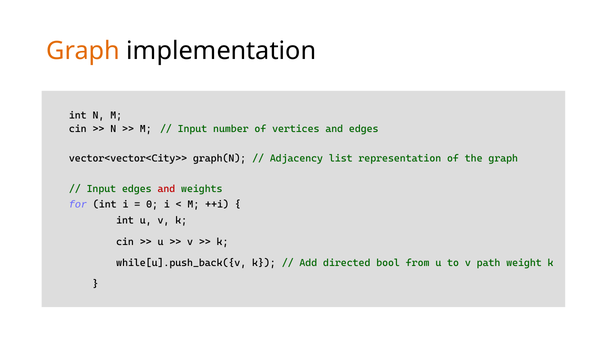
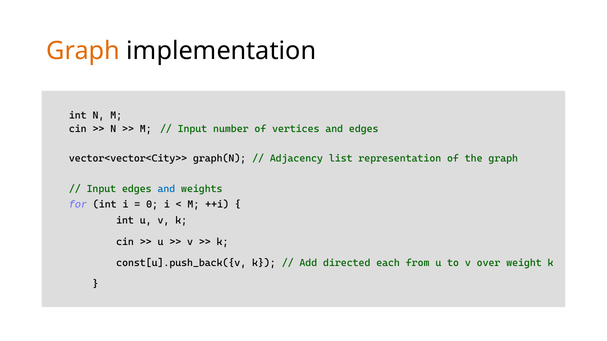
and colour: red -> blue (166, 189)
while[u].push_back({v: while[u].push_back({v -> const[u].push_back({v (181, 263)
bool: bool -> each (388, 263)
path: path -> over (489, 263)
